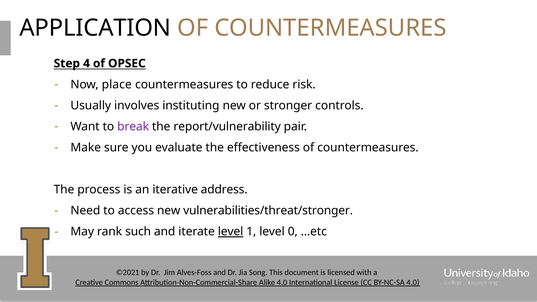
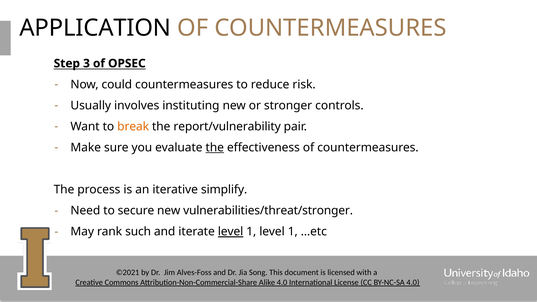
4: 4 -> 3 (87, 63)
place: place -> could (117, 85)
break colour: purple -> orange (133, 127)
the underline: none -> present (215, 148)
address: address -> simplify (224, 190)
access: access -> secure (136, 211)
1 level 0: 0 -> 1 (293, 232)
